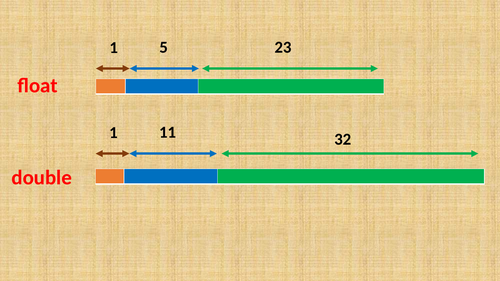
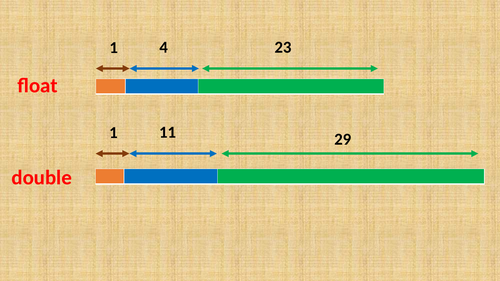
5: 5 -> 4 (164, 47)
32: 32 -> 29 (343, 140)
